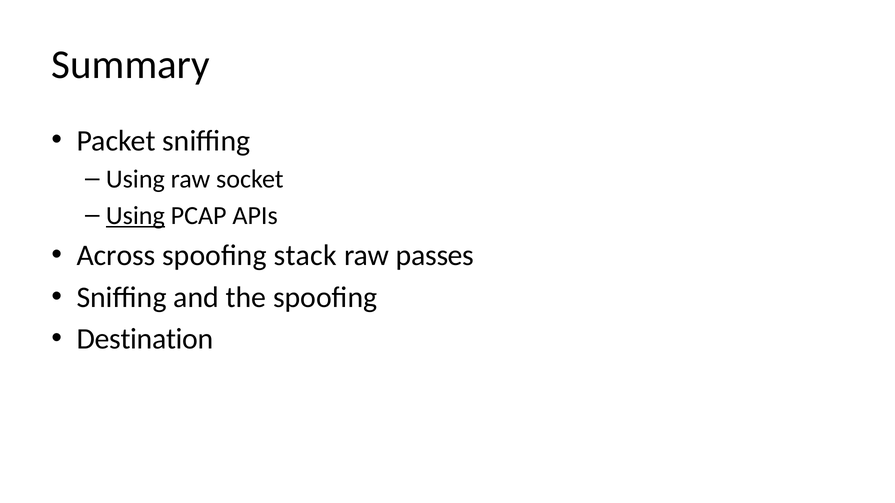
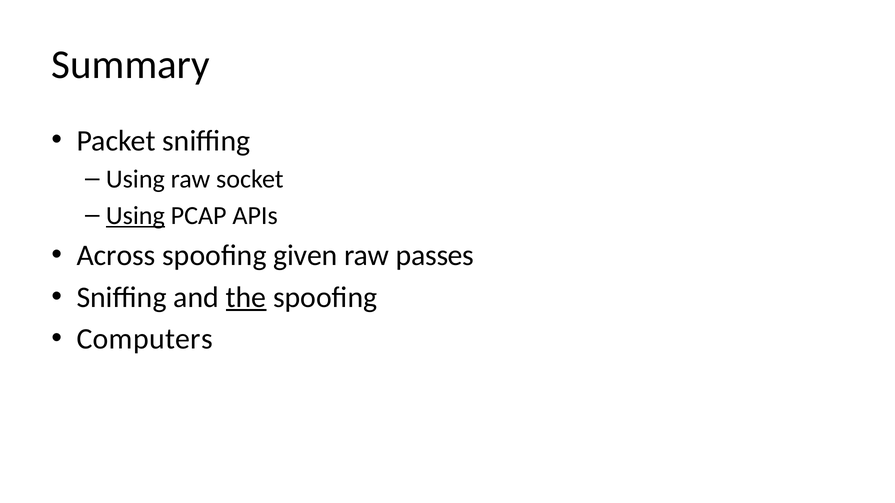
stack: stack -> given (305, 256)
the underline: none -> present (246, 298)
Destination: Destination -> Computers (145, 339)
